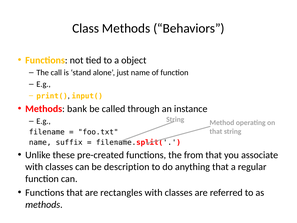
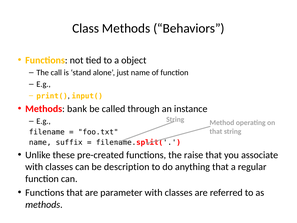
from: from -> raise (194, 155)
rectangles: rectangles -> parameter (121, 192)
